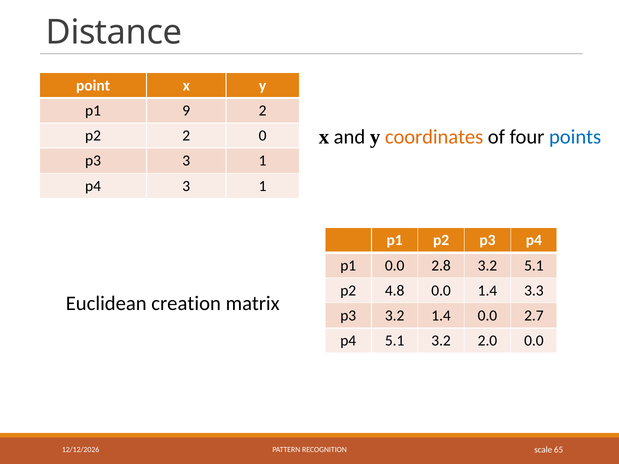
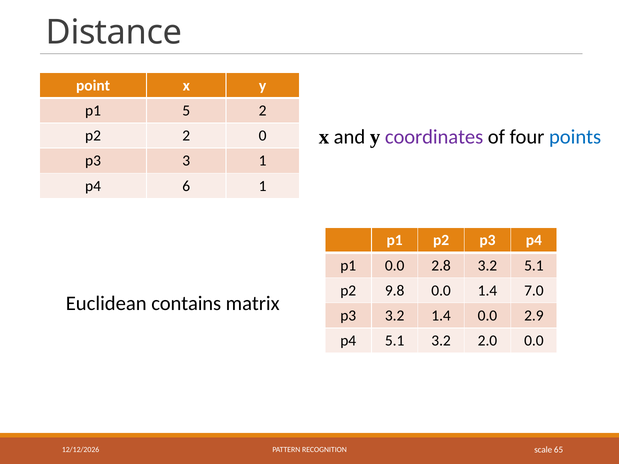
9: 9 -> 5 (186, 111)
coordinates colour: orange -> purple (434, 137)
p4 3: 3 -> 6 (186, 186)
4.8: 4.8 -> 9.8 (395, 291)
3.3: 3.3 -> 7.0 (534, 291)
creation: creation -> contains (186, 303)
2.7: 2.7 -> 2.9 (534, 316)
